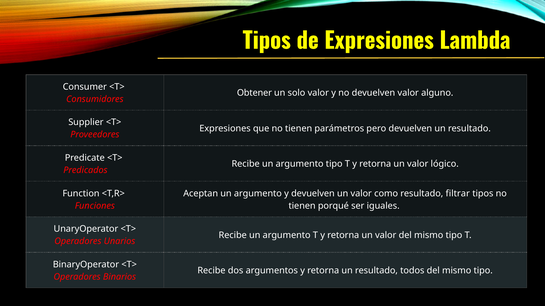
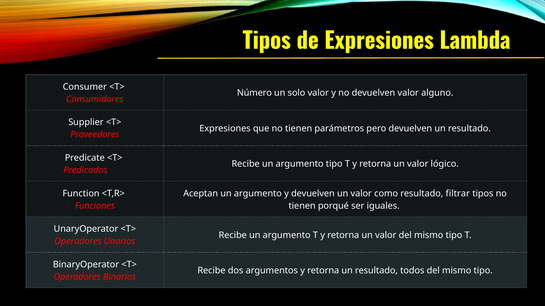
Obtener: Obtener -> Número (254, 93)
